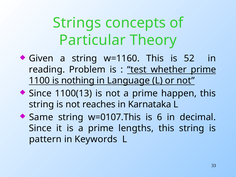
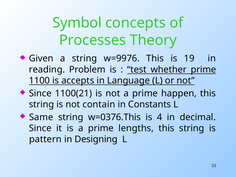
Strings: Strings -> Symbol (77, 23)
Particular: Particular -> Processes (93, 40)
w=1160: w=1160 -> w=9976 (122, 58)
52: 52 -> 19 (189, 58)
nothing: nothing -> accepts (78, 80)
1100(13: 1100(13 -> 1100(21 (73, 93)
reaches: reaches -> contain (99, 104)
Karnataka: Karnataka -> Constants (150, 104)
w=0107.This: w=0107.This -> w=0376.This (114, 117)
6: 6 -> 4 (160, 117)
Keywords: Keywords -> Designing (96, 139)
